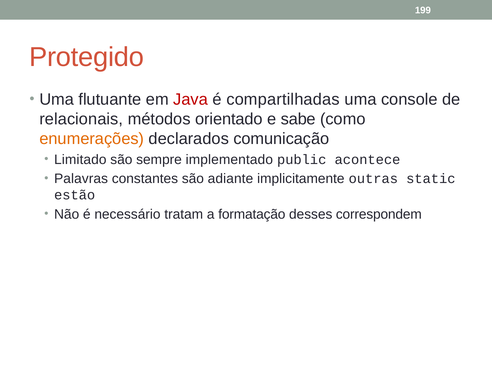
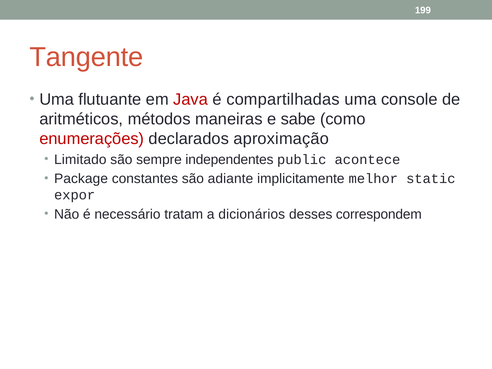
Protegido: Protegido -> Tangente (87, 57)
relacionais: relacionais -> aritméticos (81, 119)
orientado: orientado -> maneiras (229, 119)
enumerações colour: orange -> red (92, 139)
comunicação: comunicação -> aproximação (281, 139)
implementado: implementado -> independentes (229, 160)
Palavras: Palavras -> Package (81, 179)
outras: outras -> melhor (373, 179)
estão: estão -> expor (75, 195)
formatação: formatação -> dicionários (252, 214)
